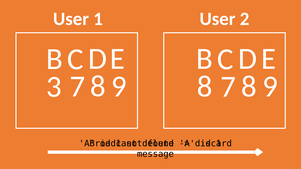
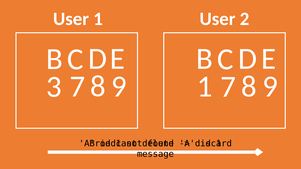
8: 8 -> 1 (205, 87)
